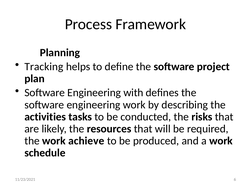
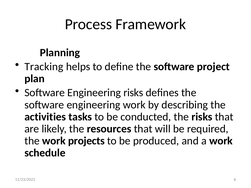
Engineering with: with -> risks (133, 93)
achieve: achieve -> projects (86, 141)
